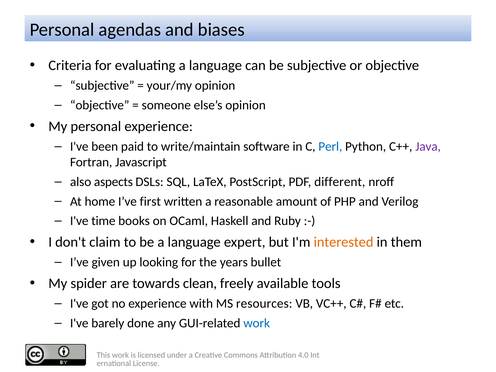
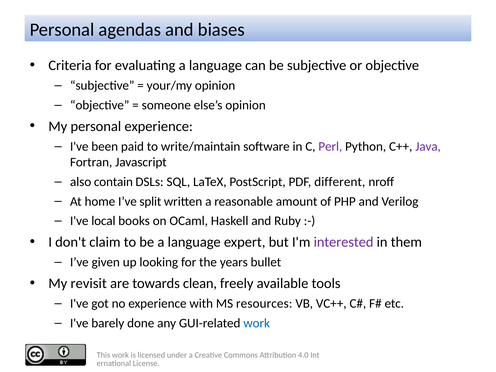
Perl colour: blue -> purple (330, 147)
aspects: aspects -> contain (113, 182)
first: first -> split (150, 201)
time: time -> local (103, 221)
interested colour: orange -> purple (344, 242)
spider: spider -> revisit (89, 283)
